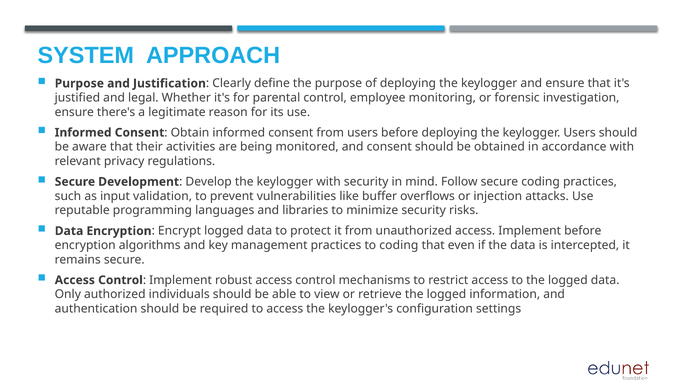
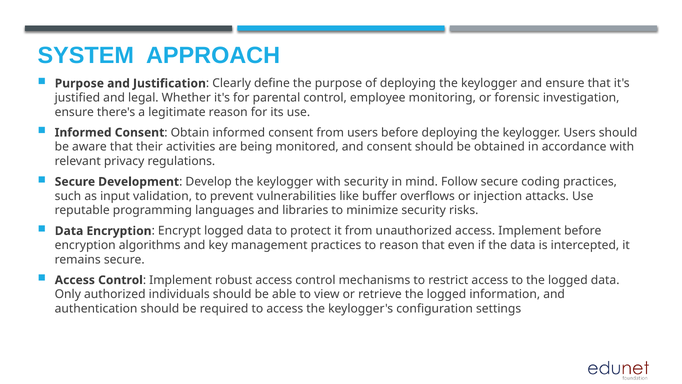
to coding: coding -> reason (399, 245)
